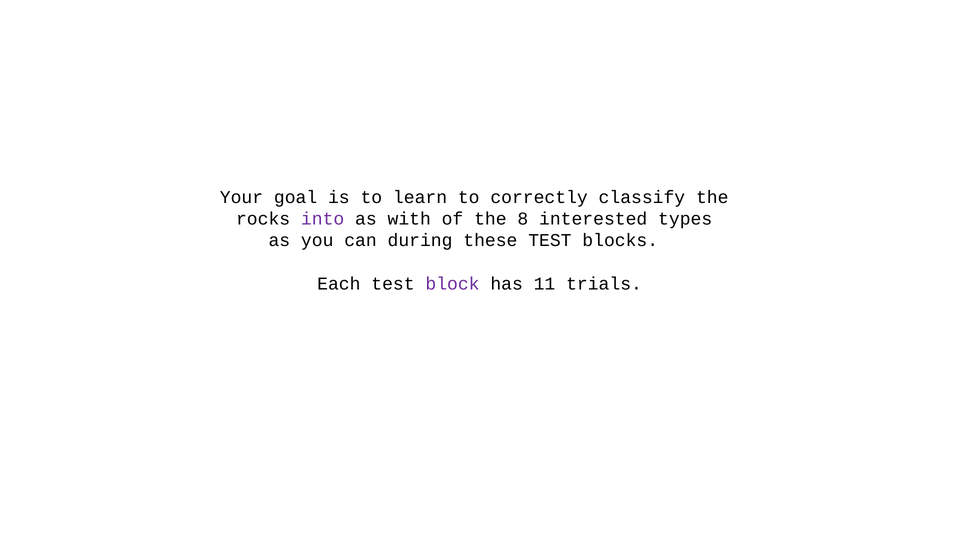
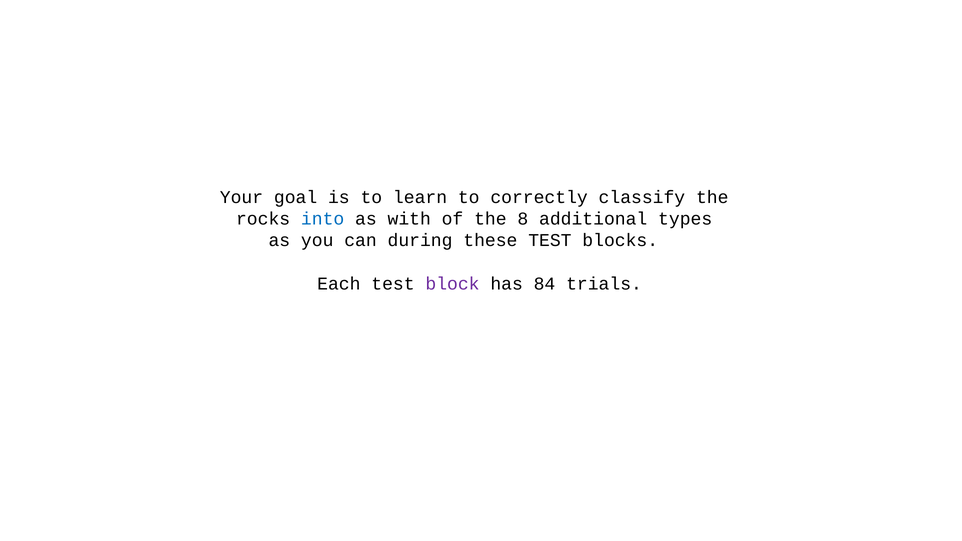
into colour: purple -> blue (323, 219)
interested: interested -> additional (593, 219)
11: 11 -> 84 (544, 284)
